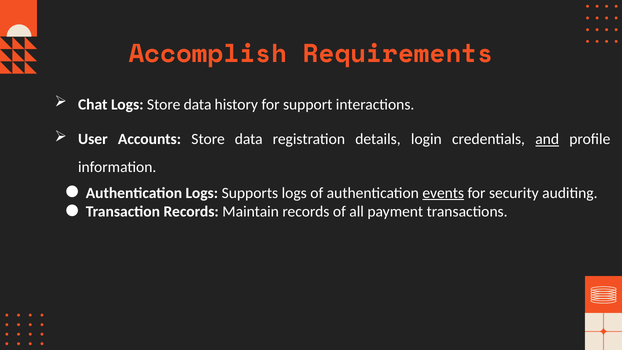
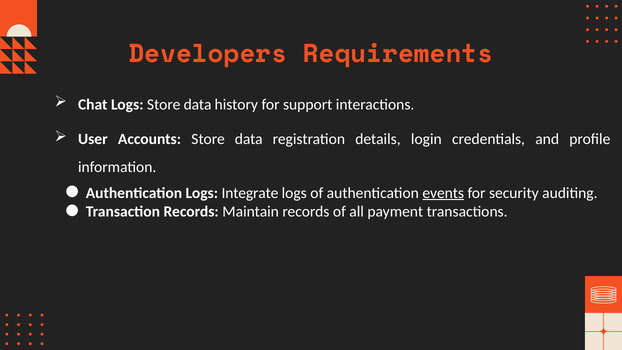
Accomplish: Accomplish -> Developers (208, 54)
and underline: present -> none (547, 139)
Supports: Supports -> Integrate (250, 193)
